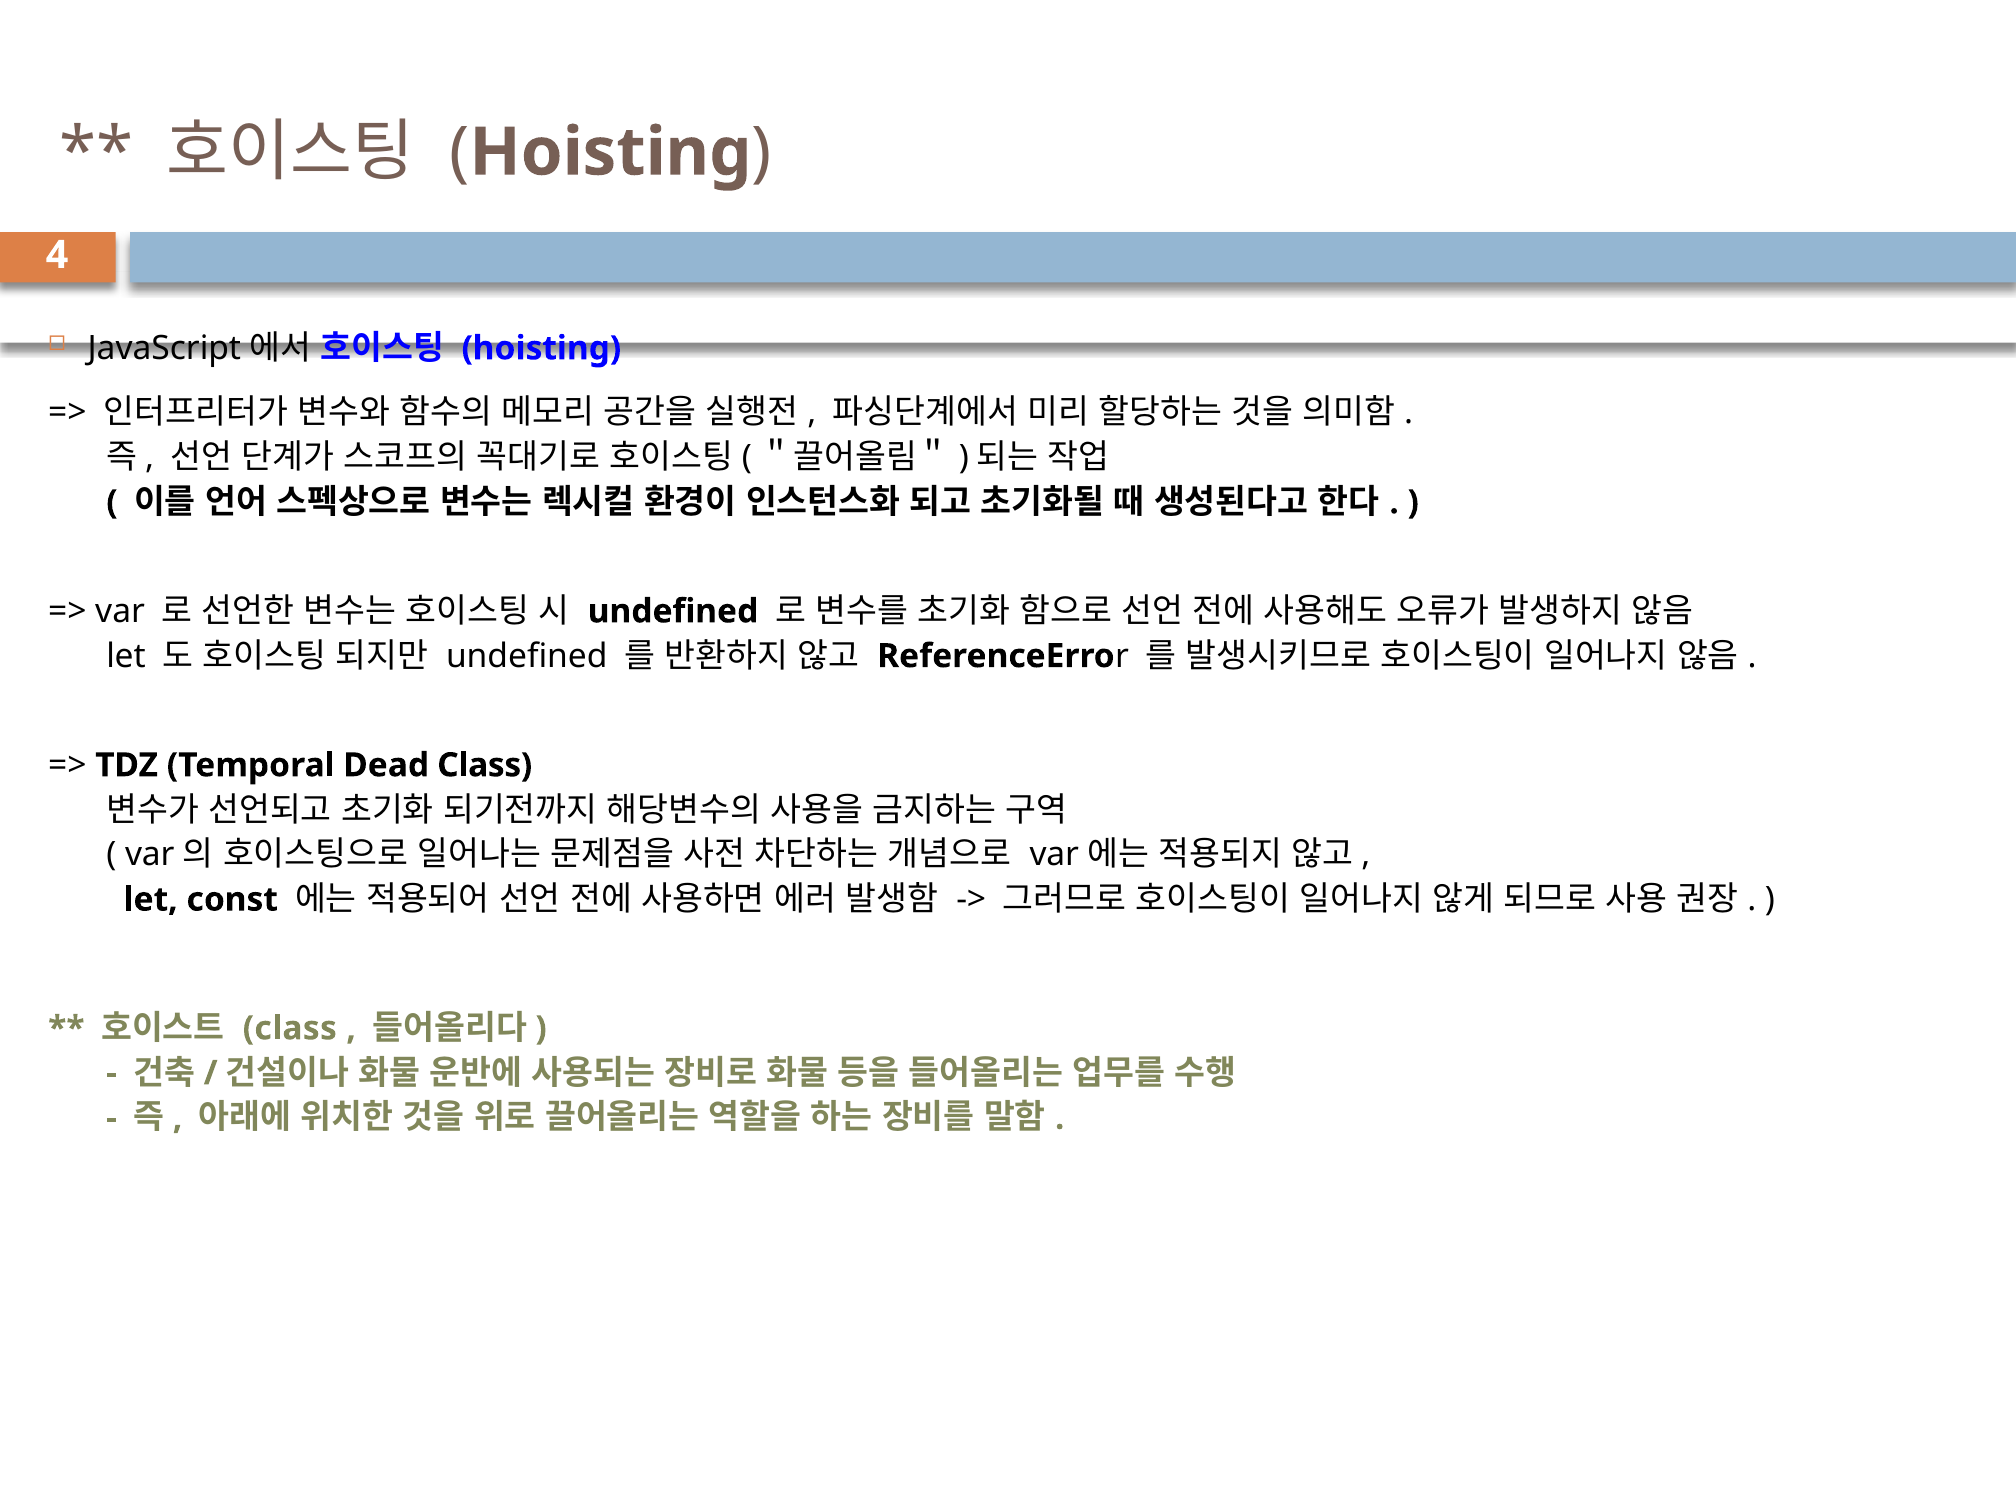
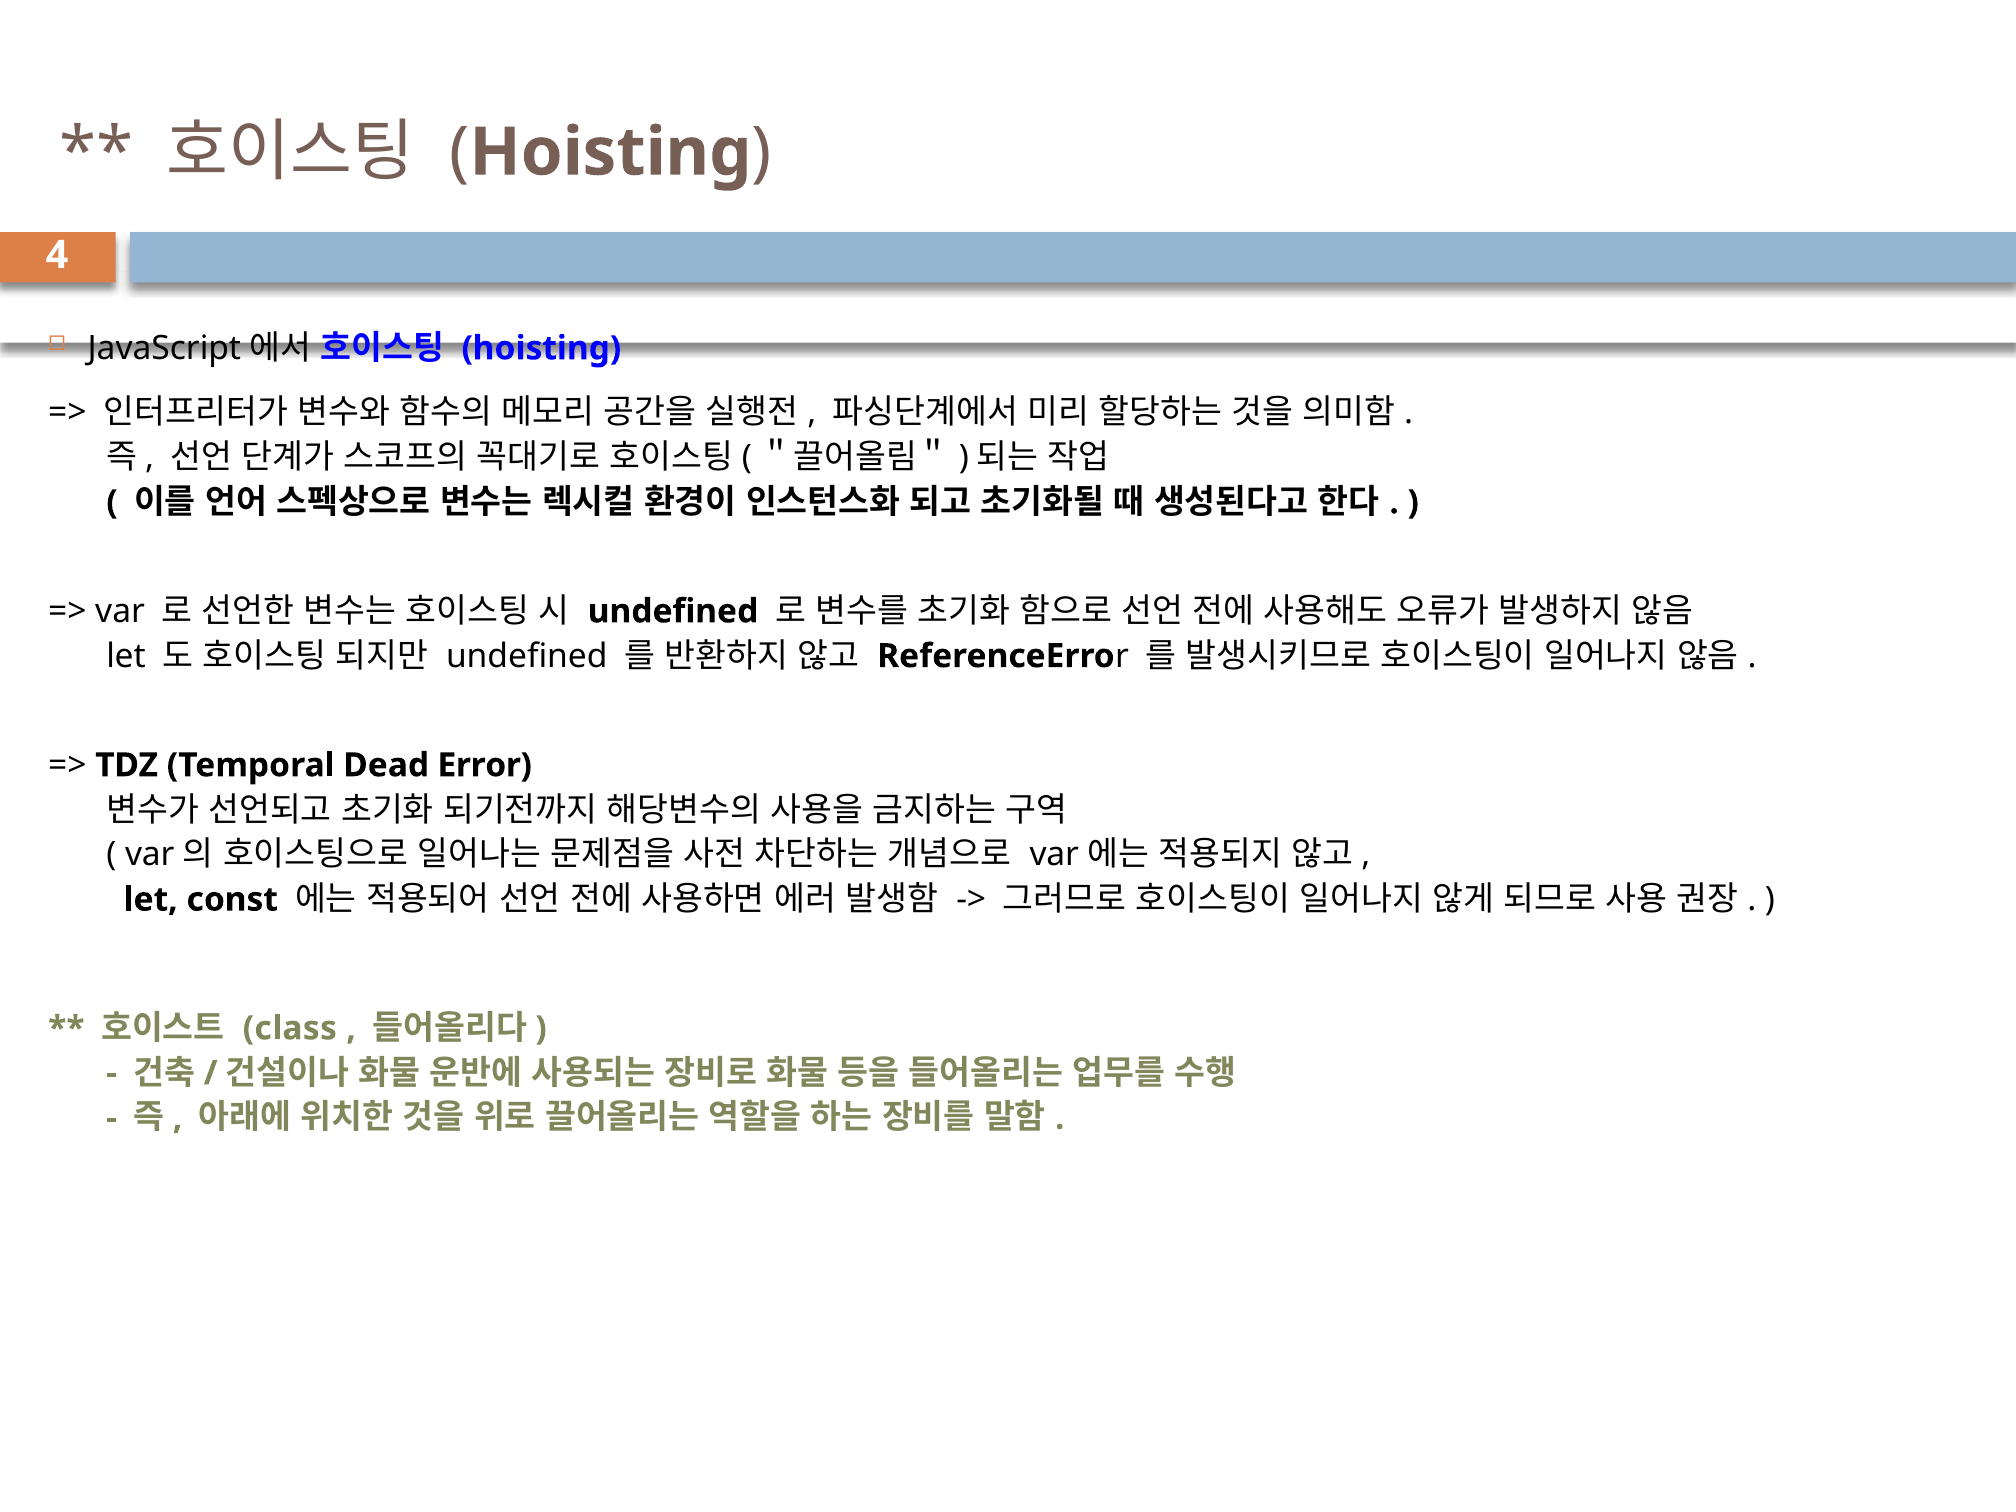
Dead Class: Class -> Error (485, 765)
